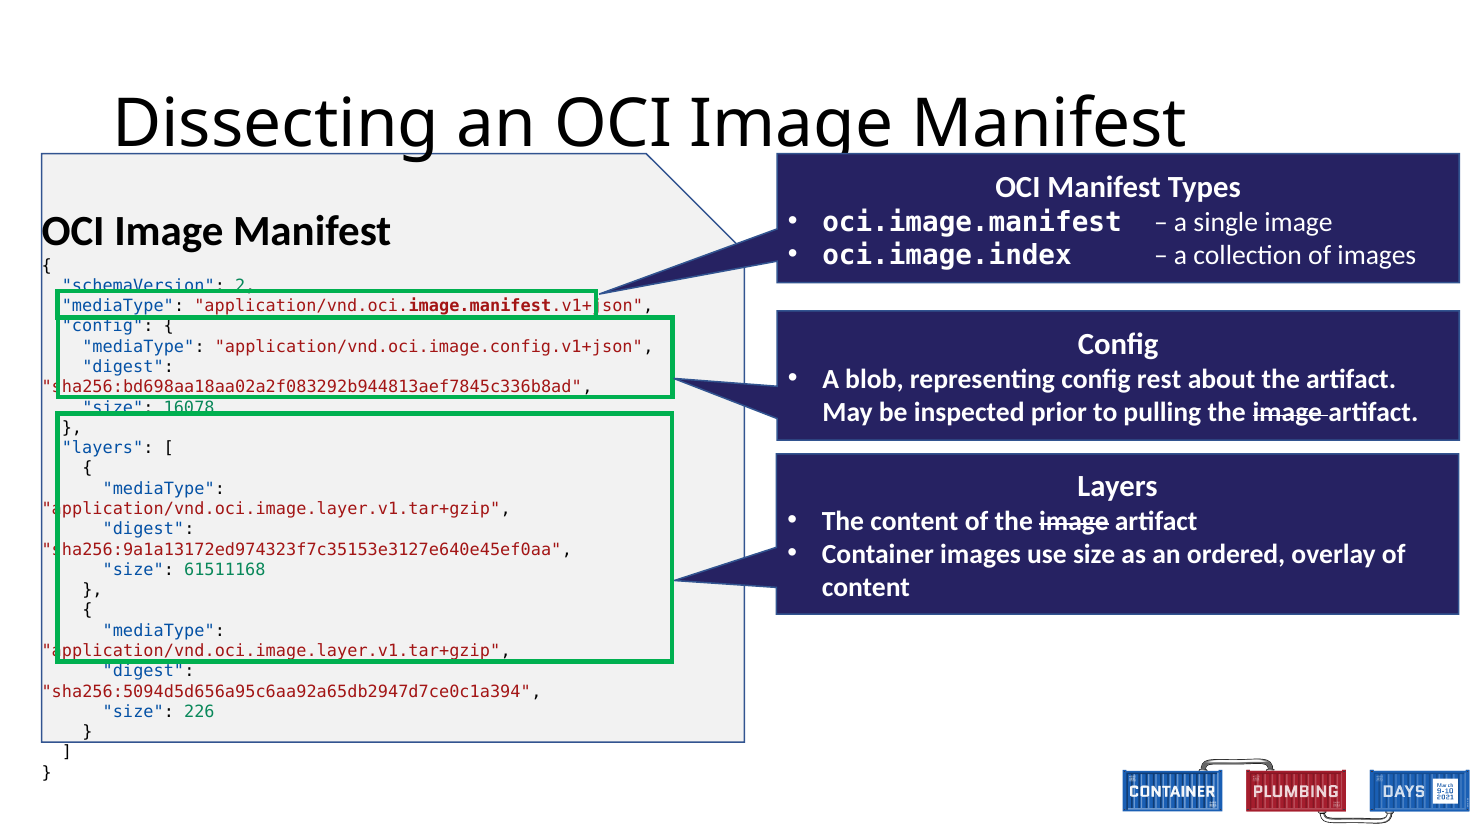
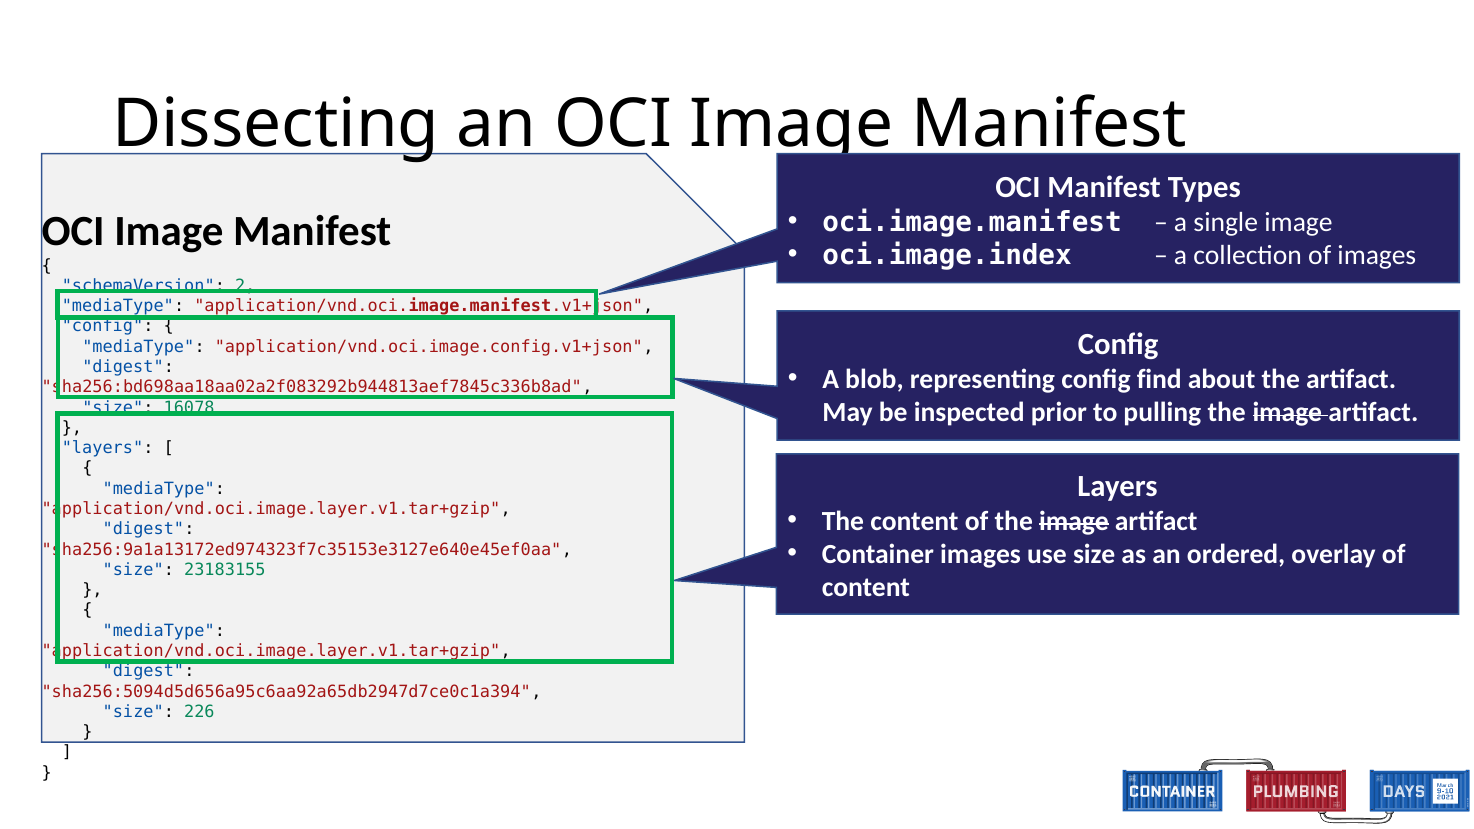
rest: rest -> find (1159, 379)
61511168: 61511168 -> 23183155 (225, 570)
